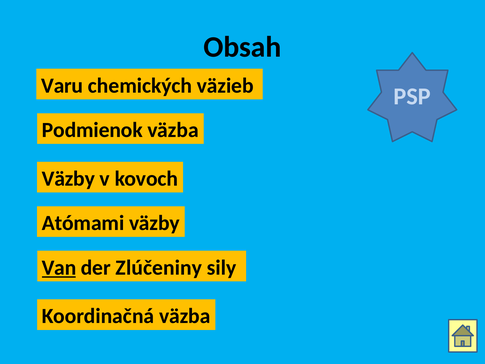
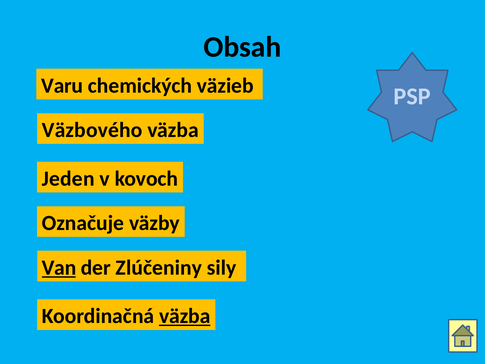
Podmienok: Podmienok -> Väzbového (92, 130)
Väzby: Väzby -> Jeden (68, 179)
Atómami: Atómami -> Označuje (83, 223)
väzba underline: none -> present (185, 316)
